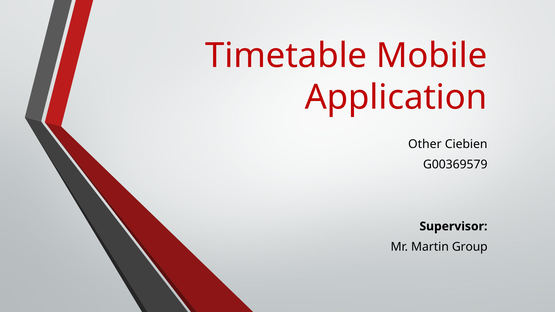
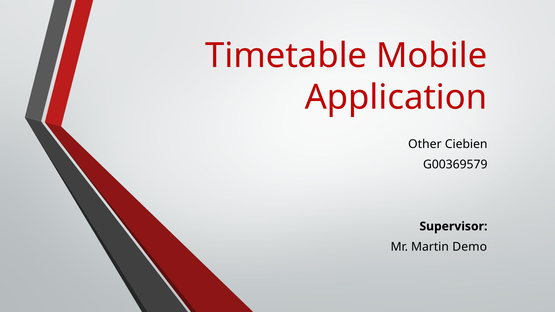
Group: Group -> Demo (470, 247)
